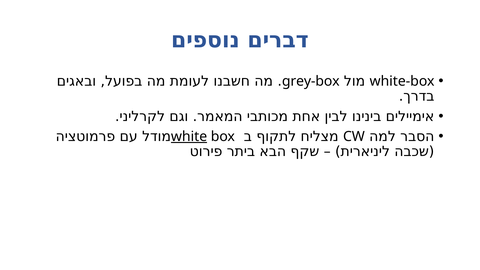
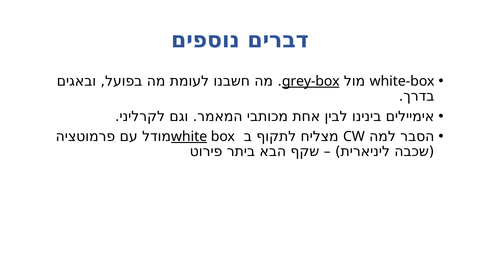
grey-box underline: none -> present (311, 81)
